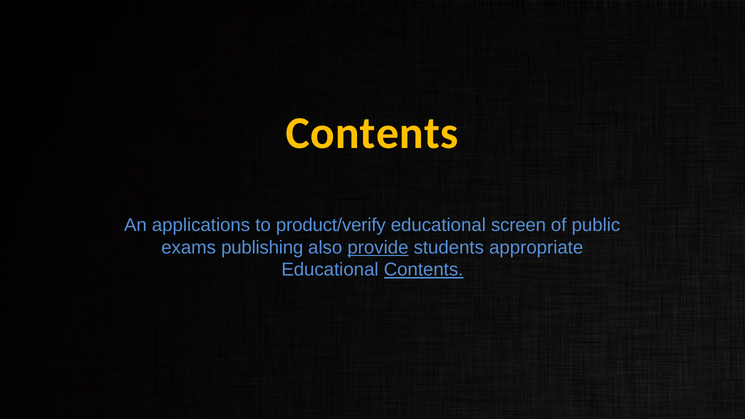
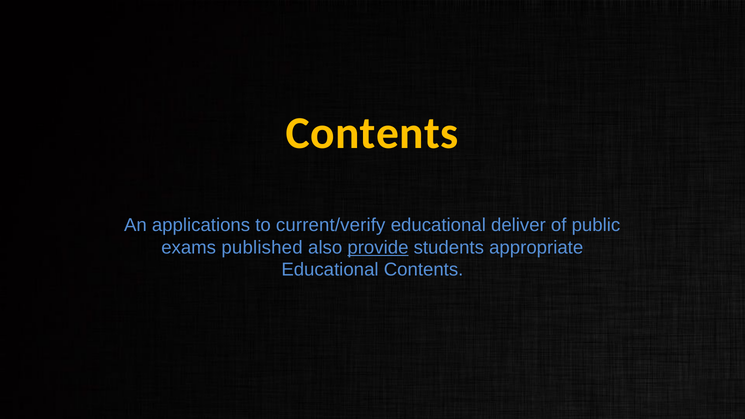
product/verify: product/verify -> current/verify (331, 225)
screen: screen -> deliver (518, 225)
publishing: publishing -> published (262, 247)
Contents underline: present -> none (424, 270)
